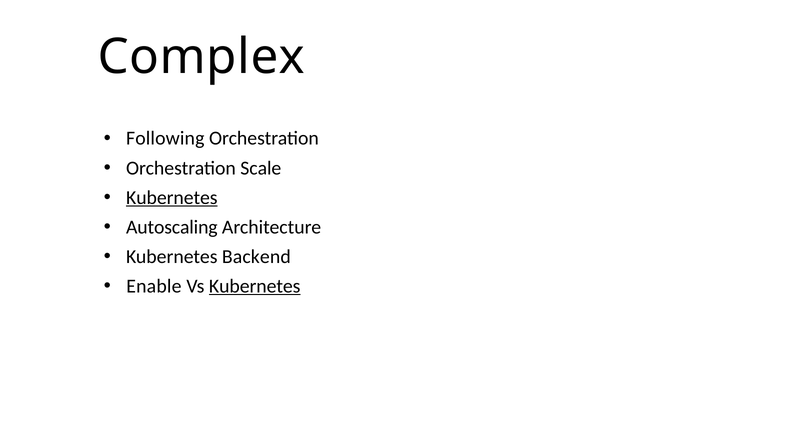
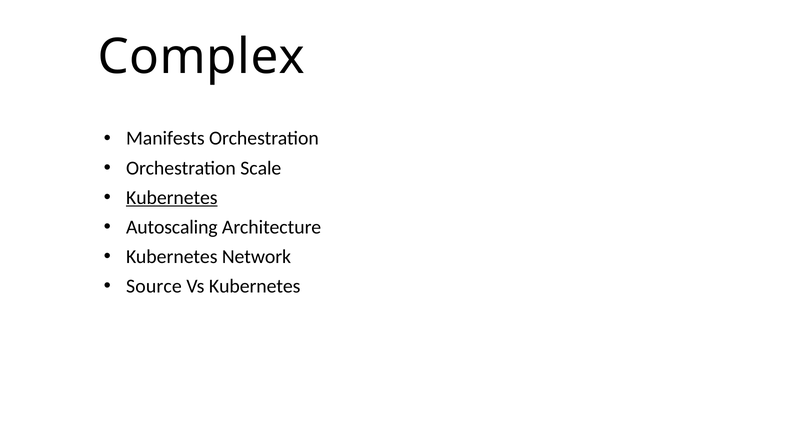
Following: Following -> Manifests (165, 139)
Backend: Backend -> Network (256, 257)
Enable: Enable -> Source (154, 286)
Kubernetes underline: present -> none (255, 286)
